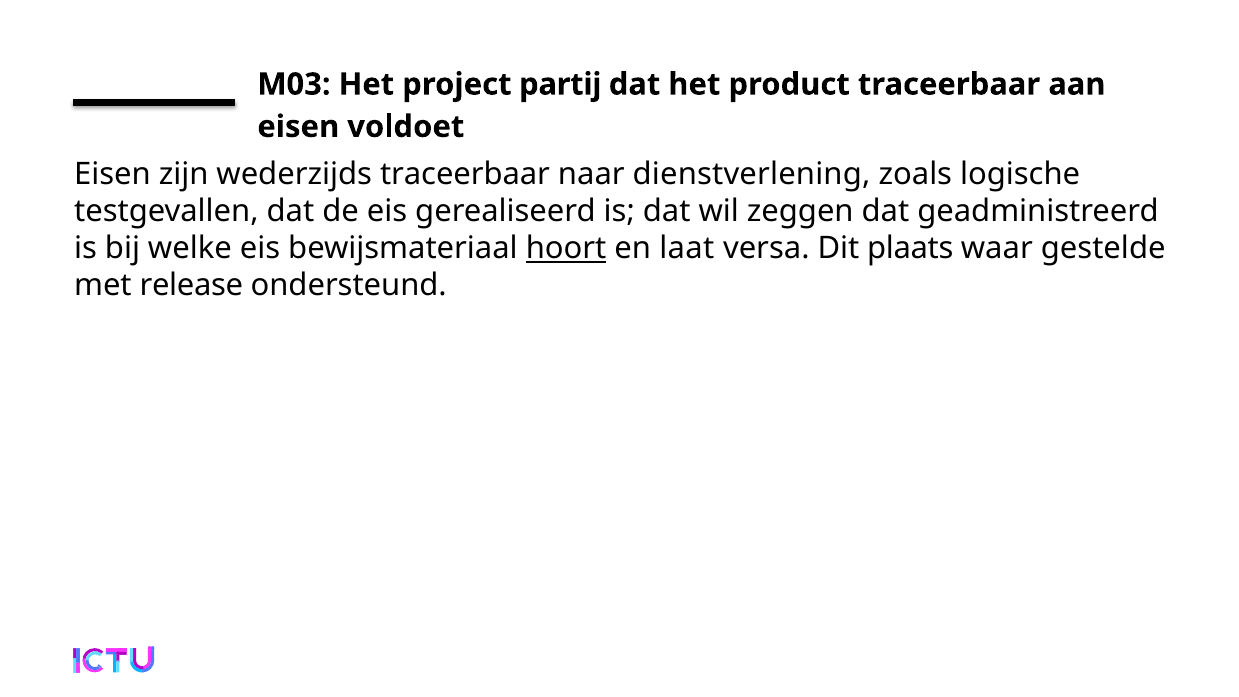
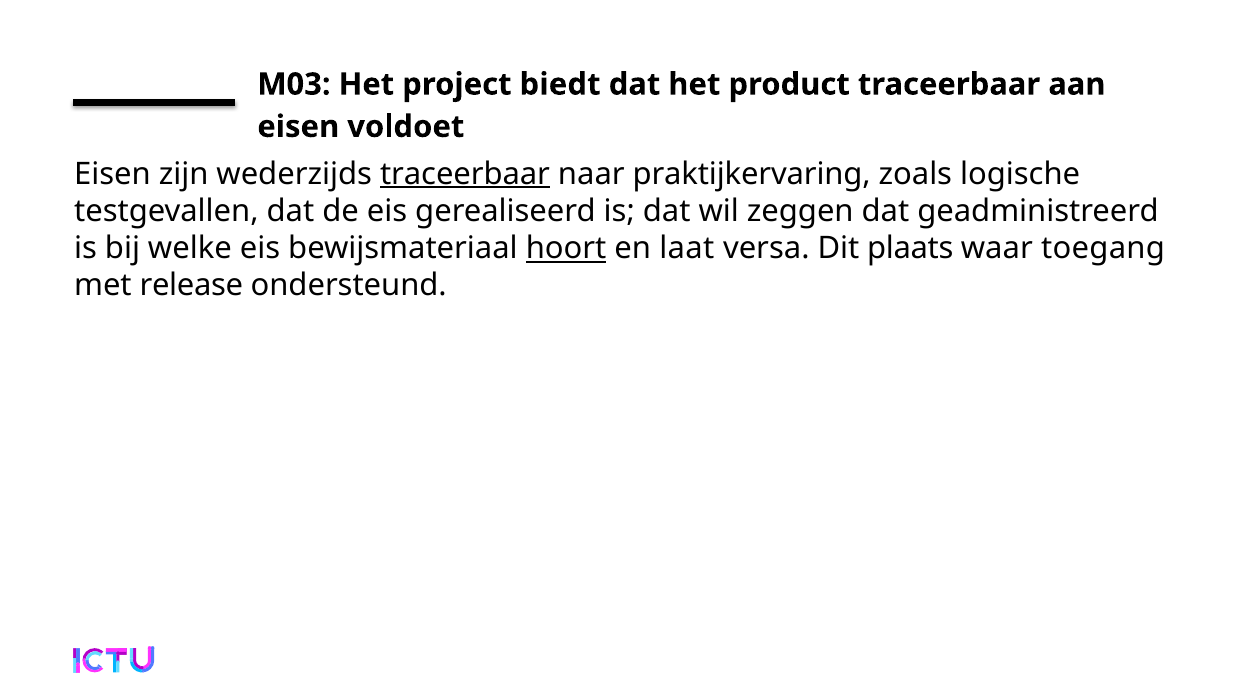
partij: partij -> biedt (560, 84)
traceerbaar underline: none -> present (465, 174)
dienstverlening: dienstverlening -> praktijkervaring (752, 174)
gestelde: gestelde -> toegang (1103, 248)
